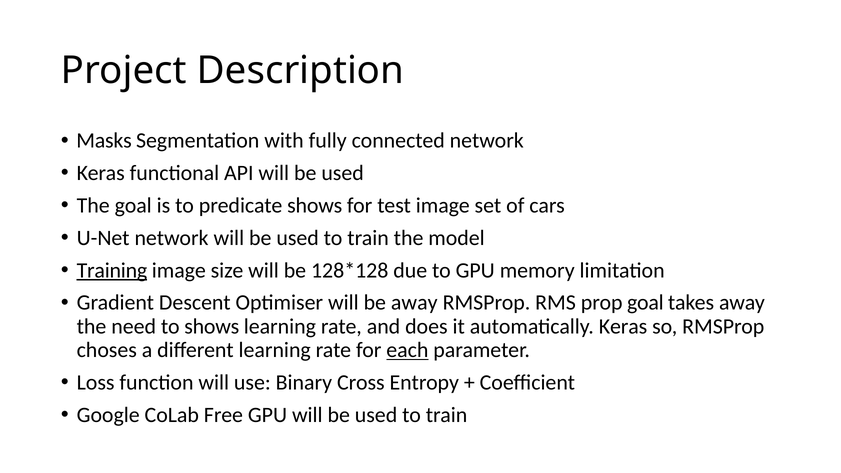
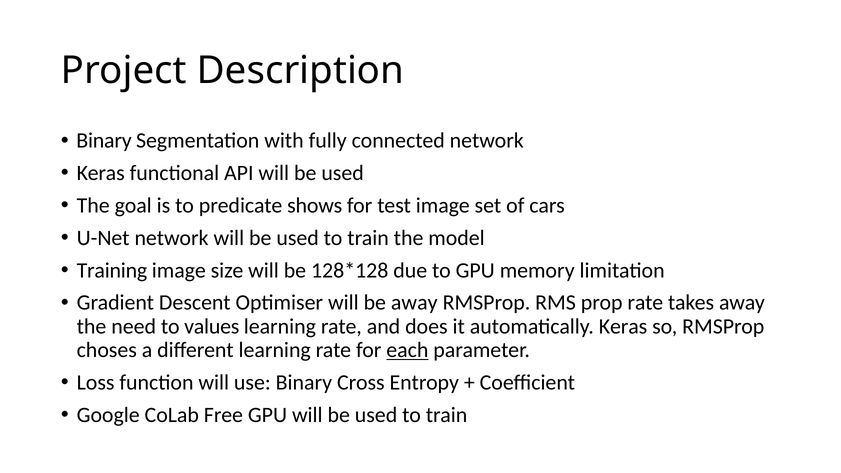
Masks: Masks -> Binary (104, 141)
Training underline: present -> none (112, 270)
prop goal: goal -> rate (645, 303)
to shows: shows -> values (212, 326)
